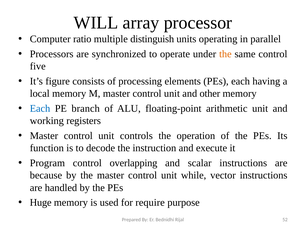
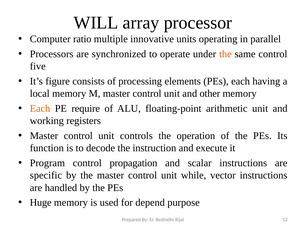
distinguish: distinguish -> innovative (152, 39)
Each colour: blue -> orange (40, 108)
branch: branch -> require (86, 108)
overlapping: overlapping -> propagation (134, 163)
because: because -> specific (46, 175)
require: require -> depend (150, 202)
